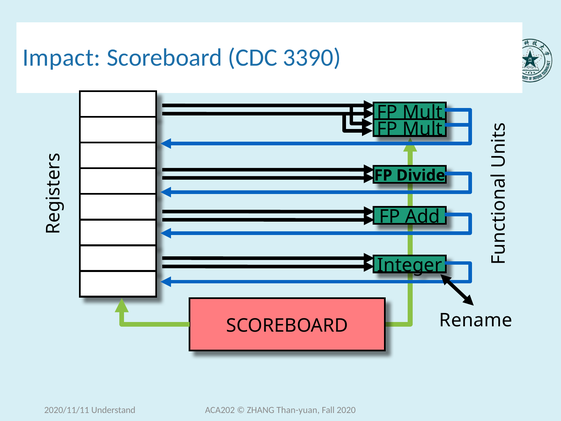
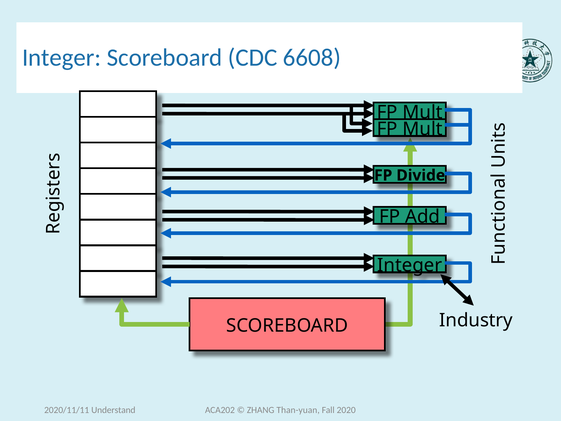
Impact: Impact -> Integer (62, 58)
3390: 3390 -> 6608 (312, 58)
Rename: Rename -> Industry (476, 320)
